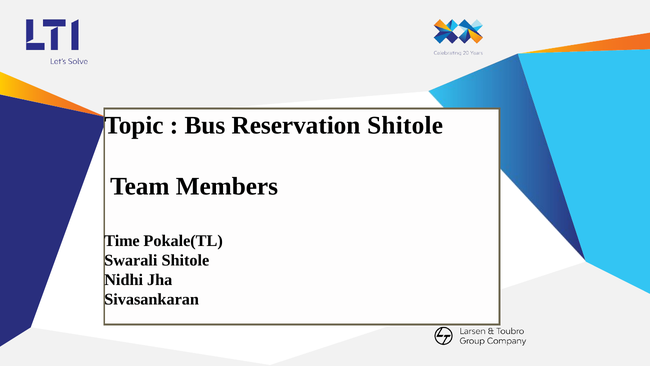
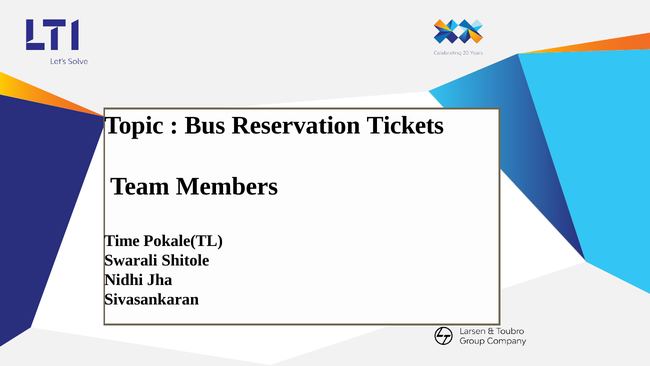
Reservation Shitole: Shitole -> Tickets (405, 125)
